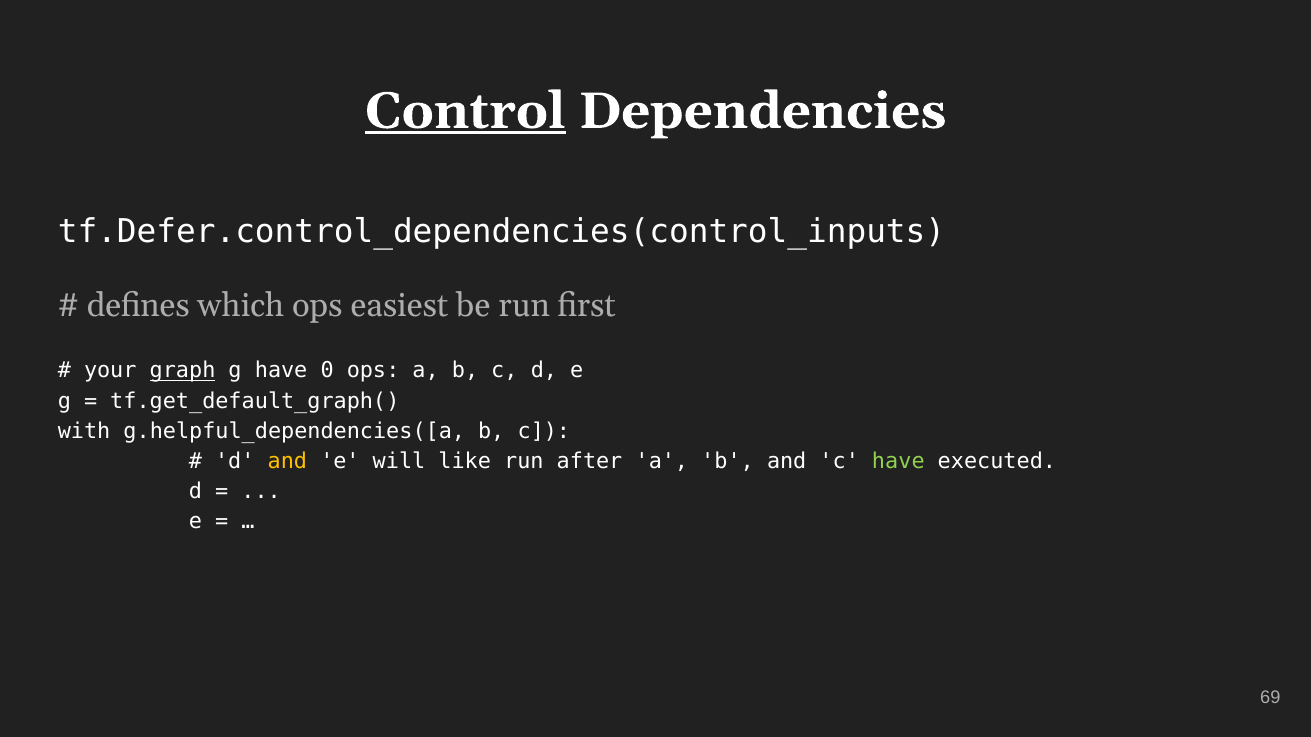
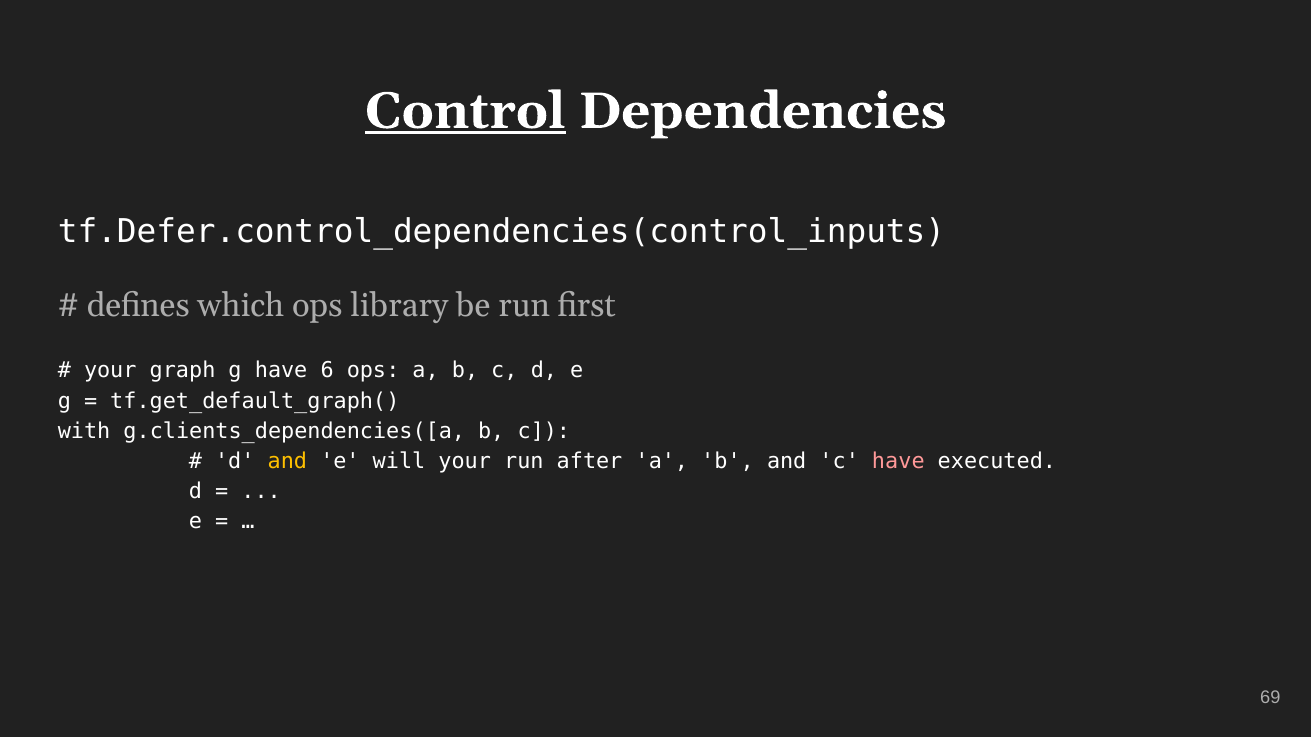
easiest: easiest -> library (399, 306)
graph underline: present -> none (183, 371)
0: 0 -> 6 (327, 371)
g.helpful_dependencies([a: g.helpful_dependencies([a -> g.clients_dependencies([a (294, 431)
will like: like -> your (465, 461)
have colour: light green -> pink (898, 461)
